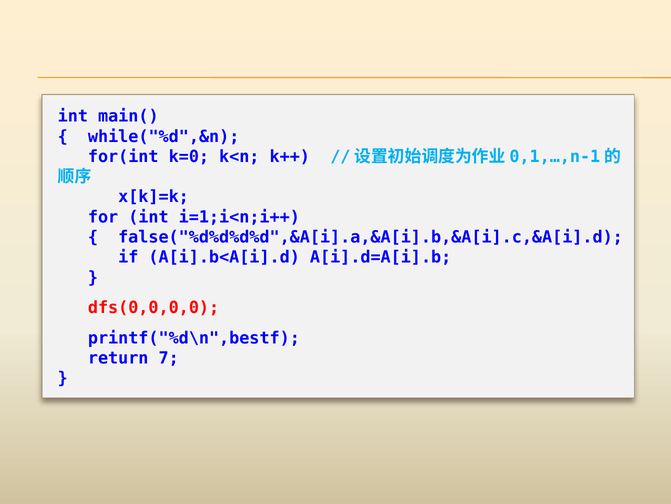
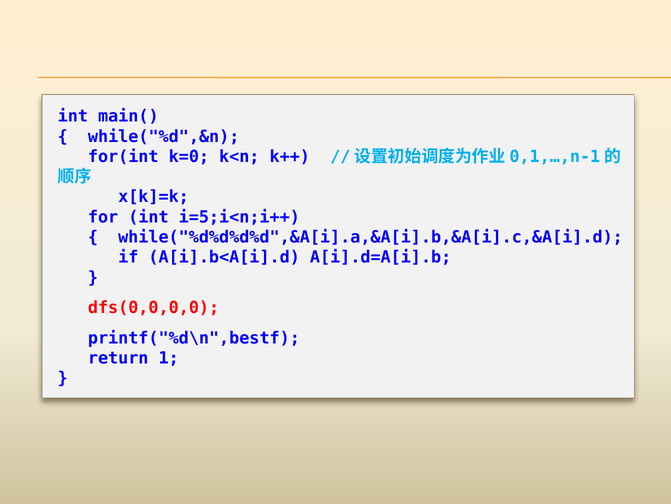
i=1;i<n;i++: i=1;i<n;i++ -> i=5;i<n;i++ (239, 217)
false("%d%d%d%d",&A[i].a,&A[i].b,&A[i].c,&A[i].d: false("%d%d%d%d",&A[i].a,&A[i].b,&A[i].c,&A[i].d -> while("%d%d%d%d",&A[i].a,&A[i].b,&A[i].c,&A[i].d (370, 237)
7: 7 -> 1 (169, 358)
